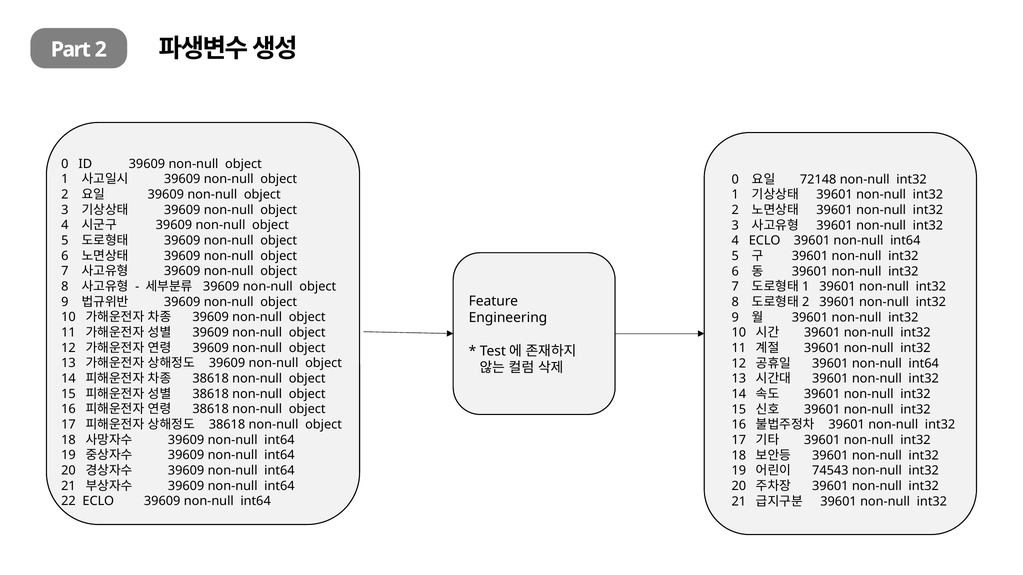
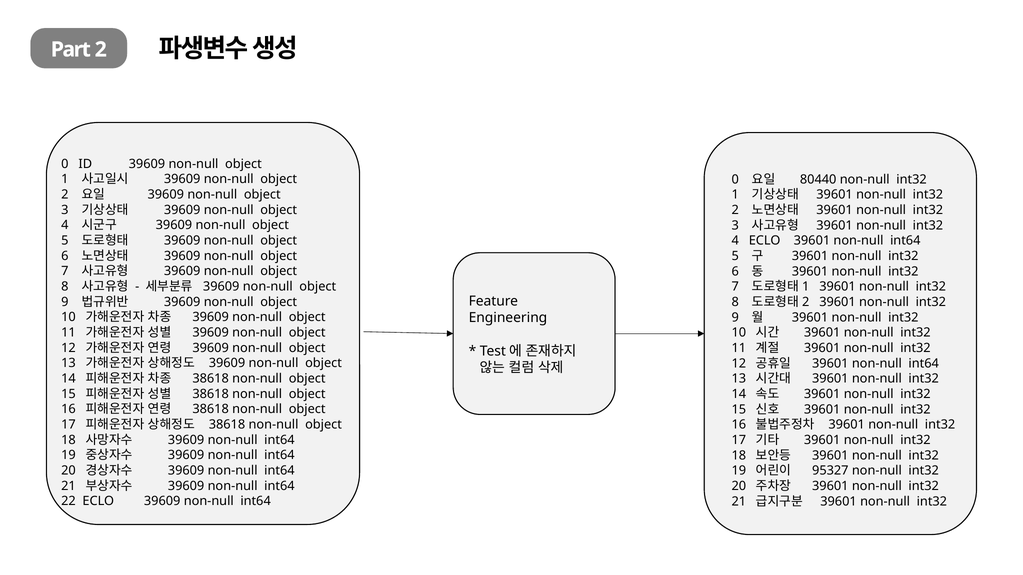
72148: 72148 -> 80440 (818, 180)
74543: 74543 -> 95327 (830, 471)
